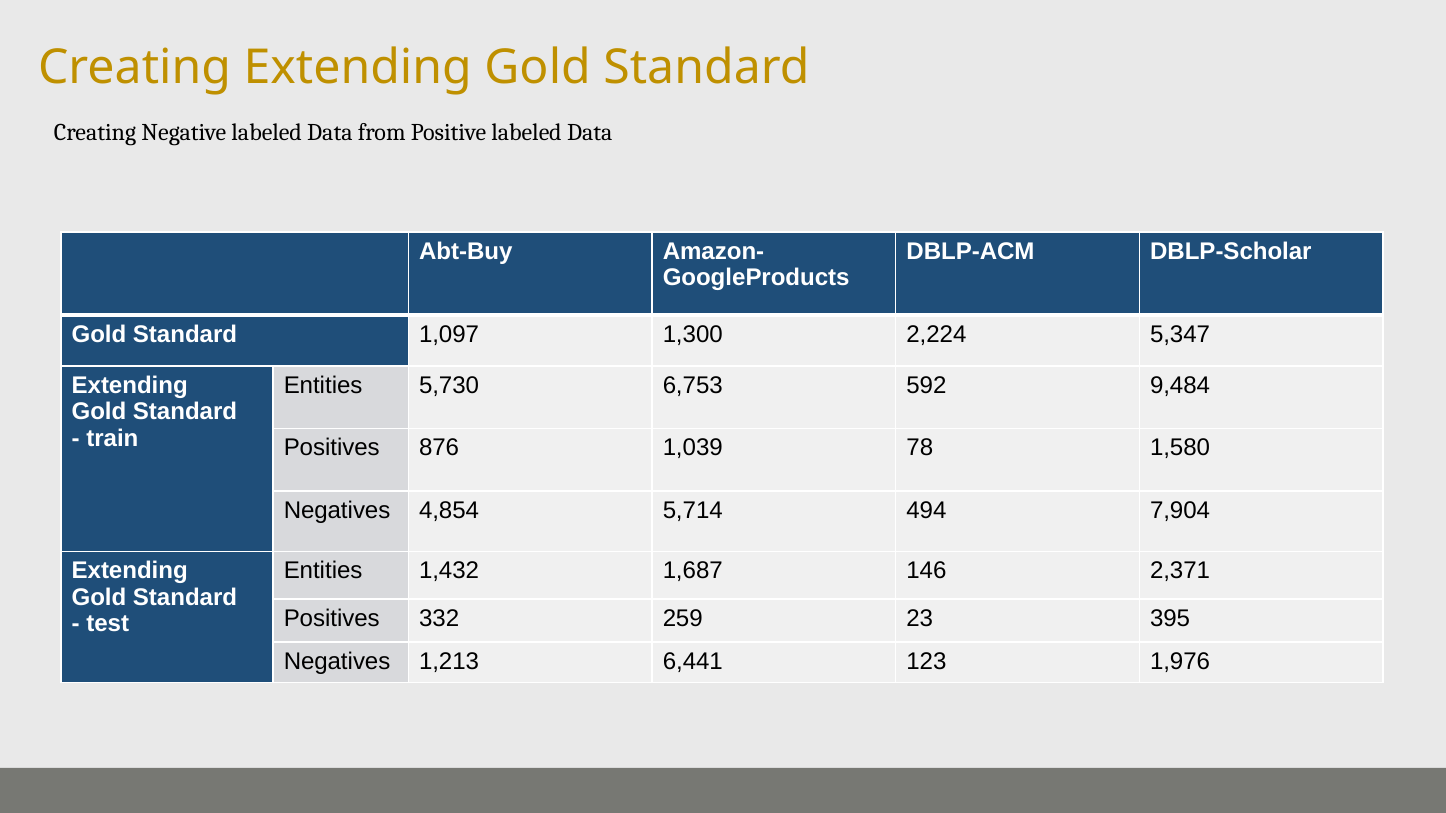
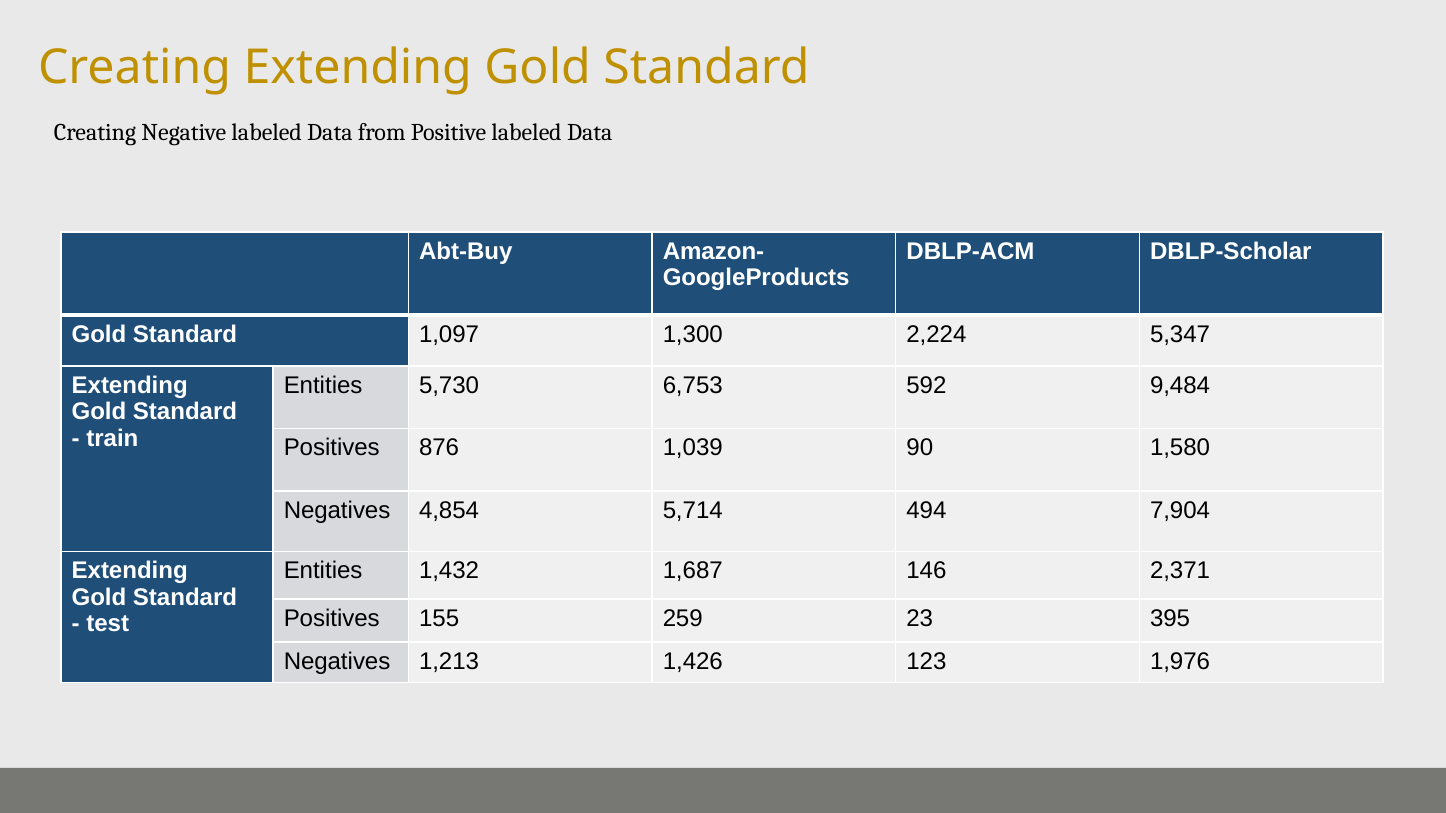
78: 78 -> 90 (920, 448)
332: 332 -> 155 (439, 618)
6,441: 6,441 -> 1,426 (693, 662)
